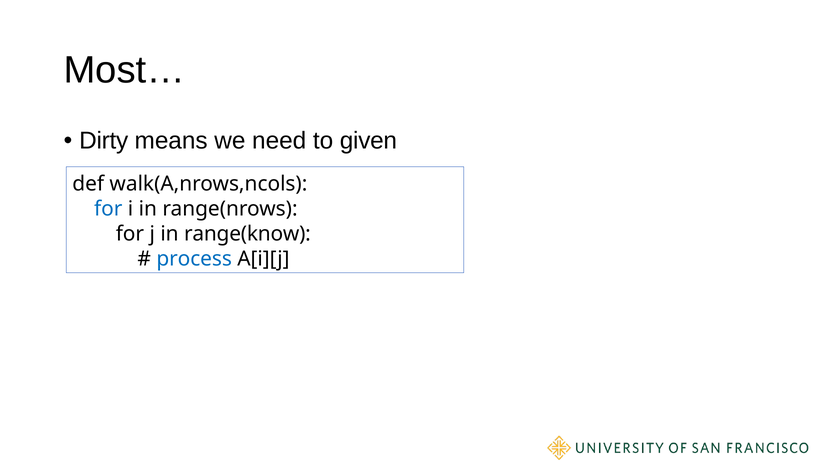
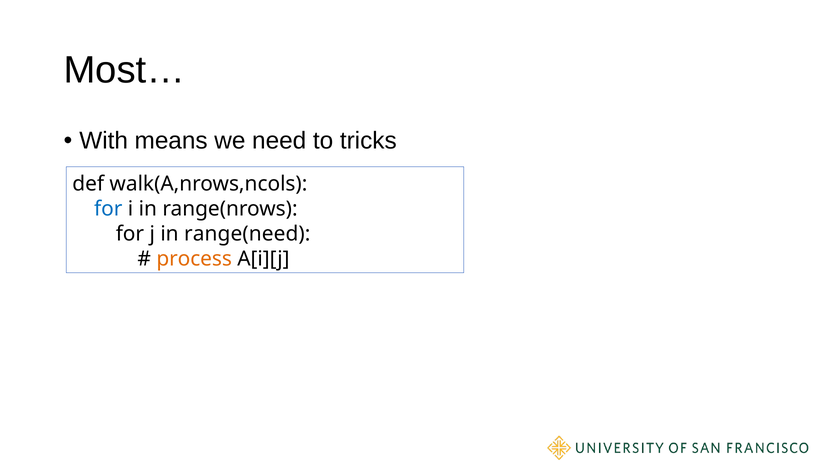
Dirty: Dirty -> With (104, 141)
given: given -> tricks (368, 141)
range(know: range(know -> range(need (247, 234)
process colour: blue -> orange (194, 259)
